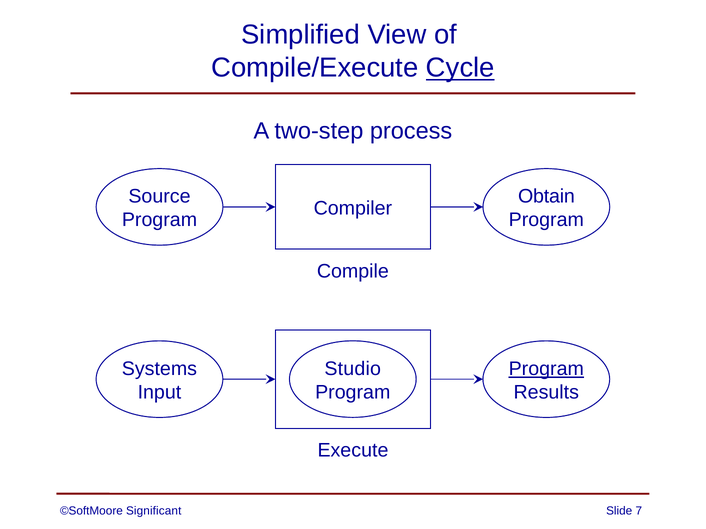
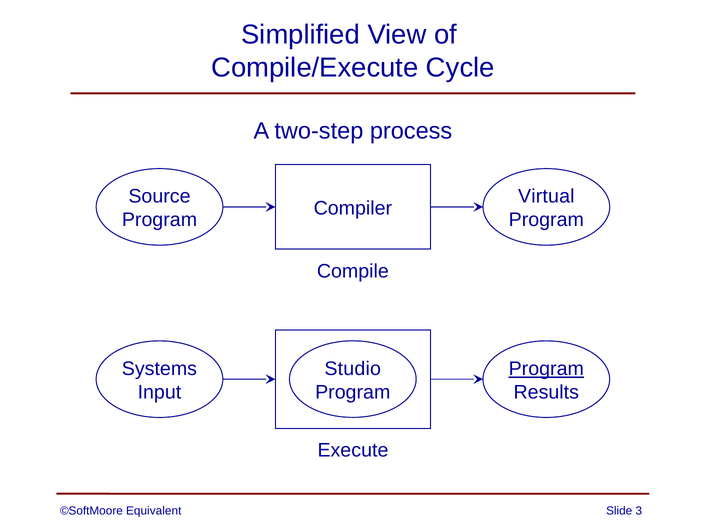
Cycle underline: present -> none (460, 68)
Obtain: Obtain -> Virtual (546, 197)
Significant: Significant -> Equivalent (154, 511)
7: 7 -> 3 (639, 511)
